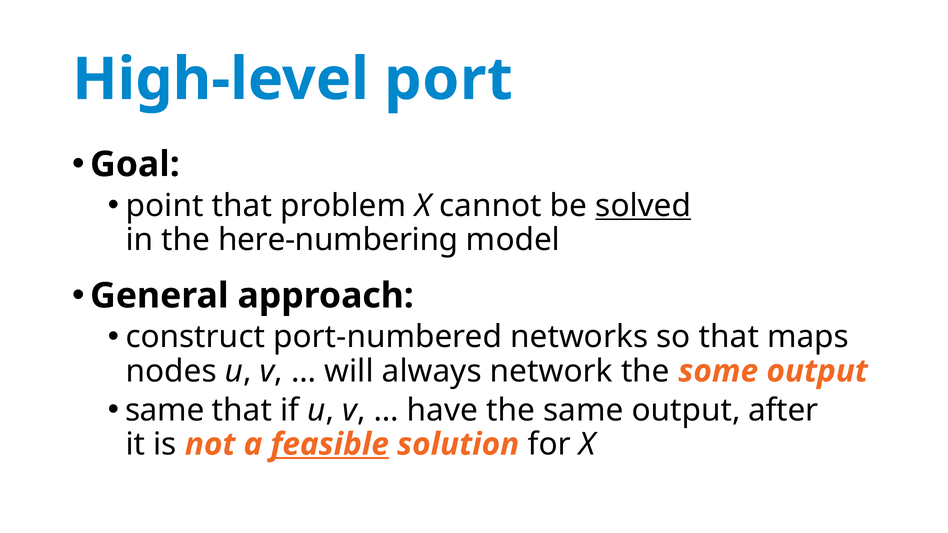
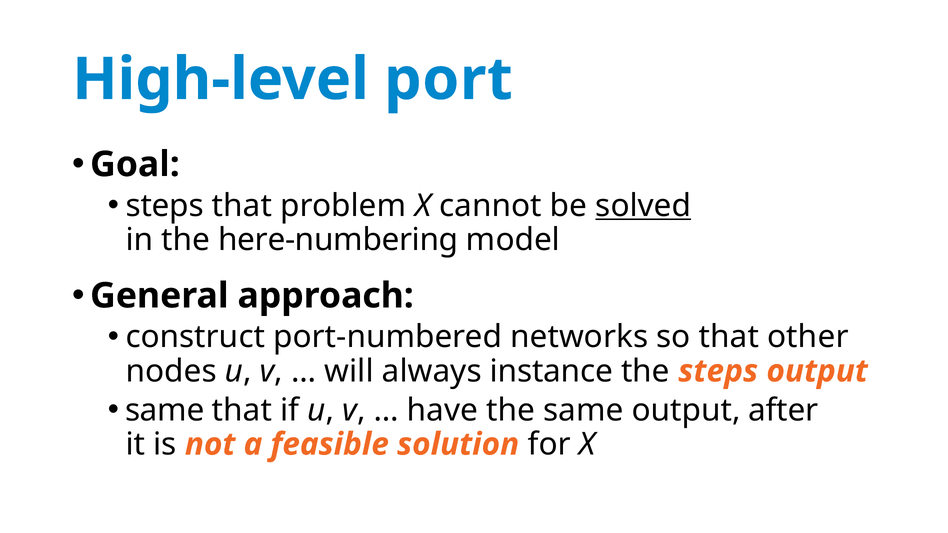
point: point -> steps (165, 206)
maps: maps -> other (808, 337)
network: network -> instance (551, 371)
the some: some -> steps (718, 371)
feasible underline: present -> none (330, 444)
